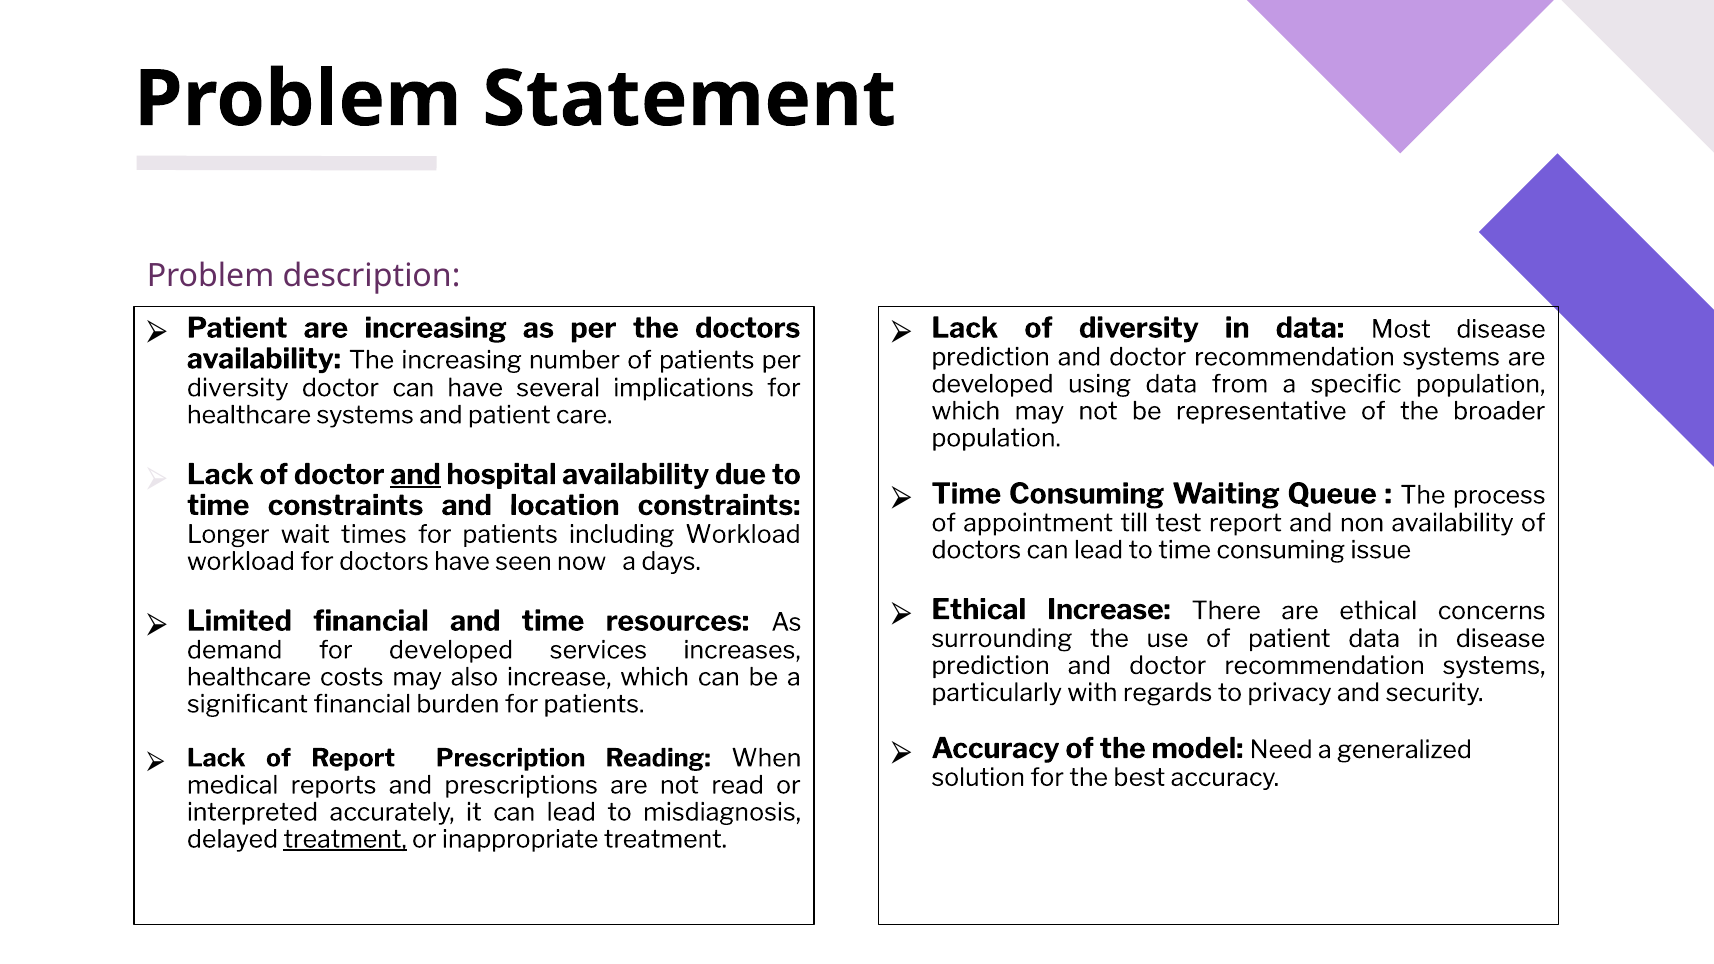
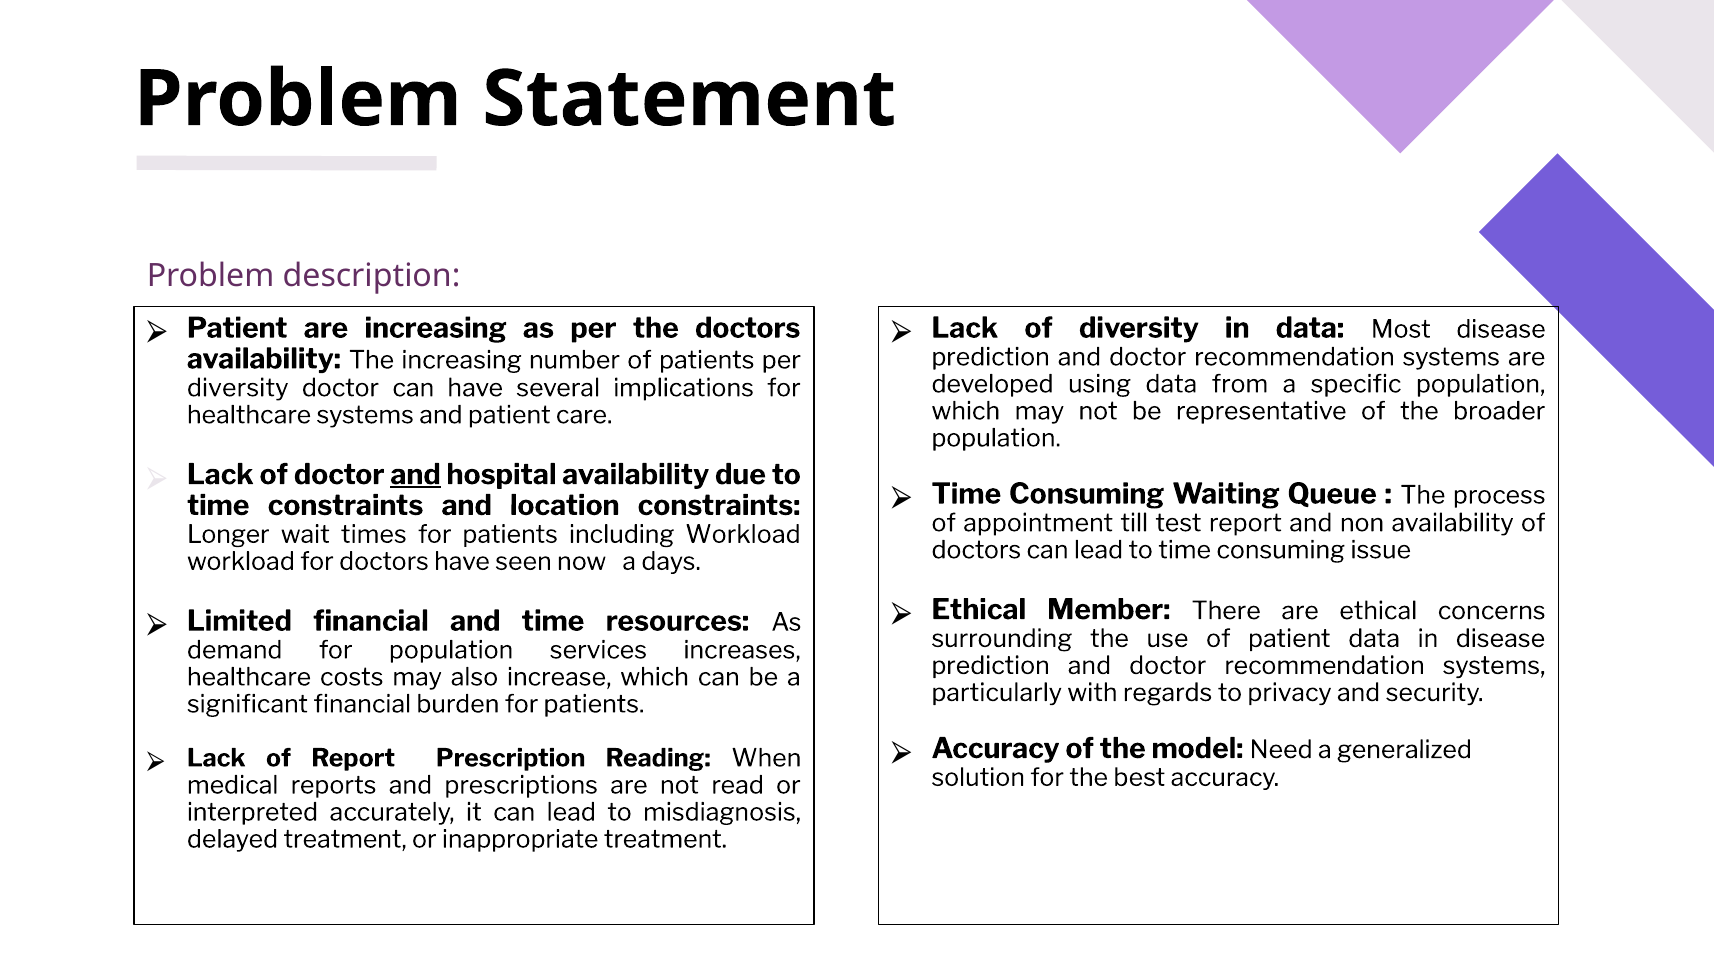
Ethical Increase: Increase -> Member (1109, 610)
for developed: developed -> population (451, 650)
treatment underline: present -> none (345, 839)
